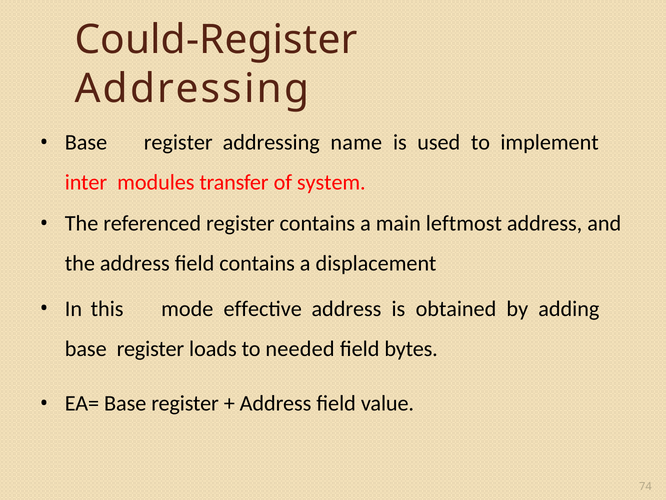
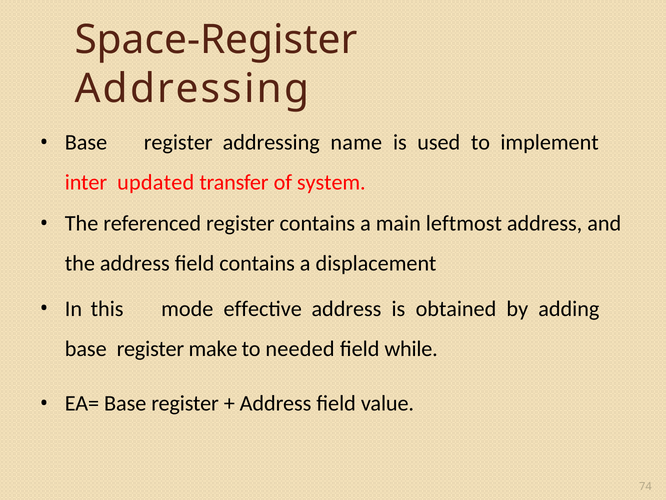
Could-Register: Could-Register -> Space-Register (216, 40)
modules: modules -> updated (156, 182)
loads: loads -> make (213, 348)
bytes: bytes -> while (411, 348)
